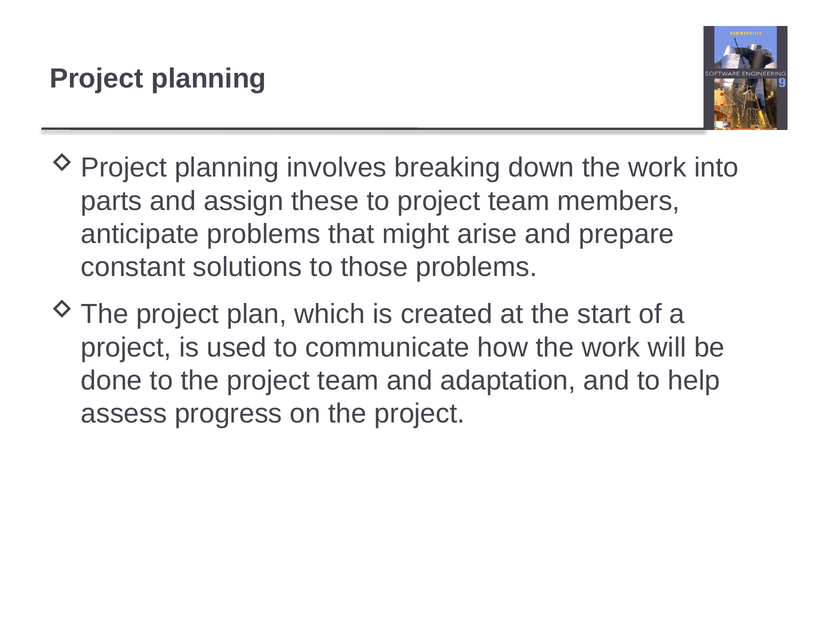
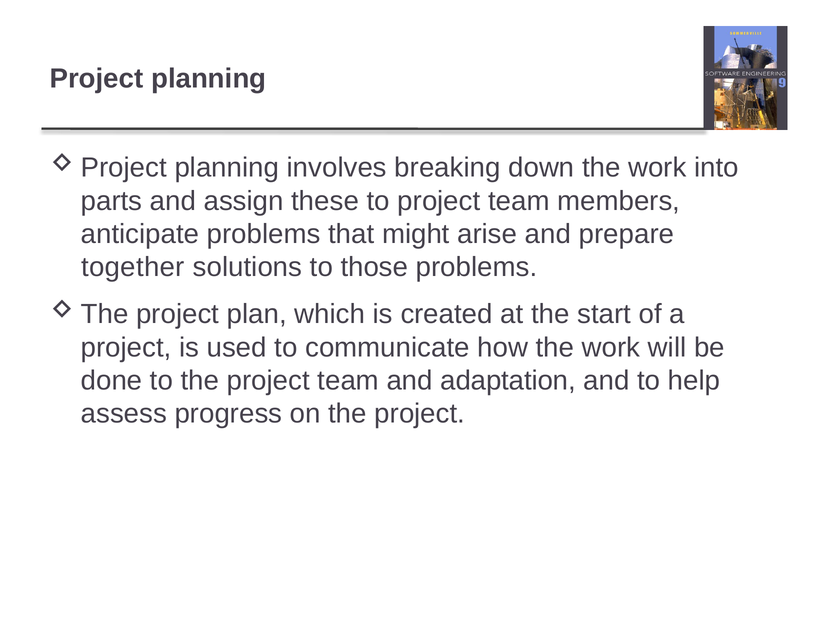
constant: constant -> together (133, 267)
